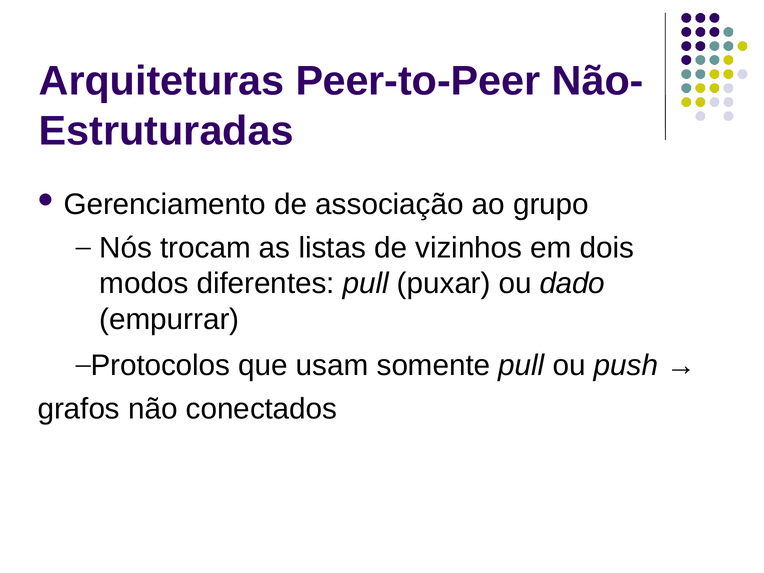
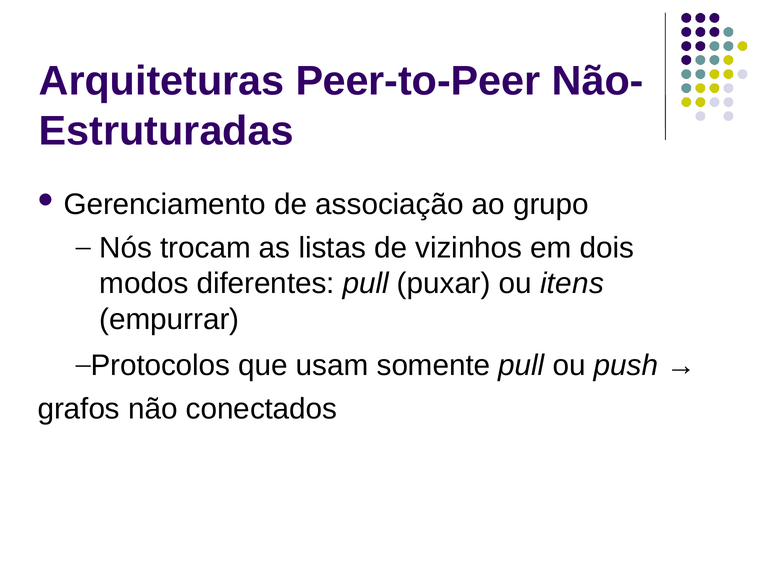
dado: dado -> itens (572, 284)
